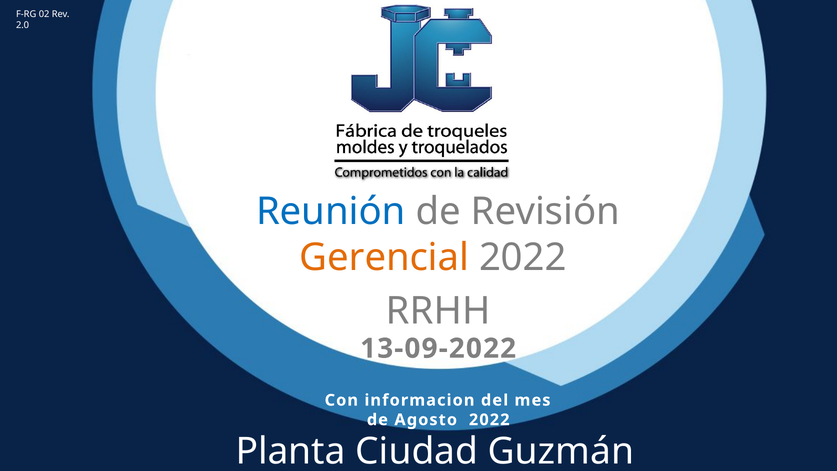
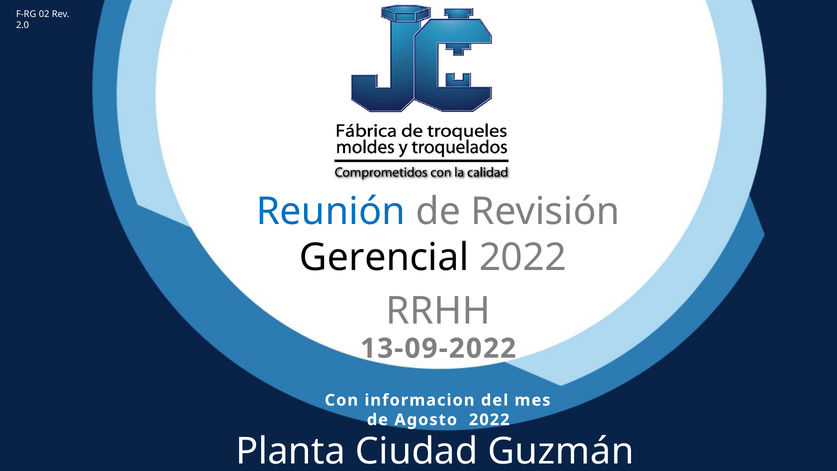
Gerencial colour: orange -> black (384, 258)
